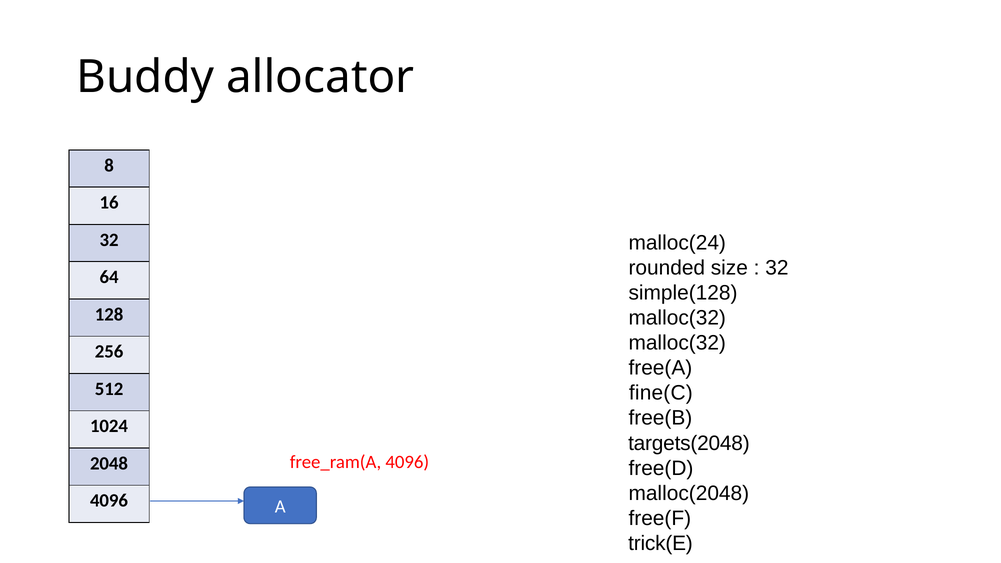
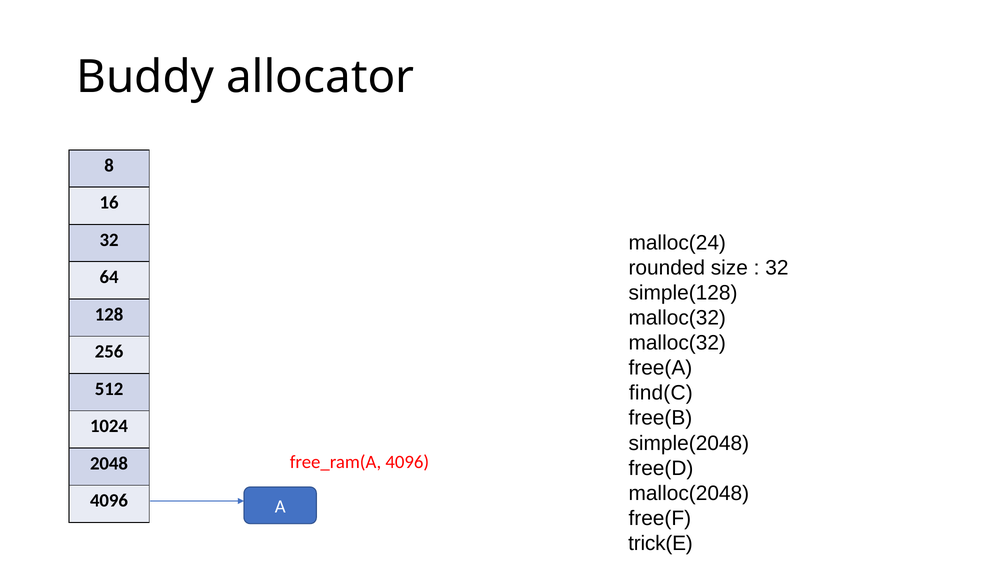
fine(C: fine(C -> find(C (661, 393)
targets(2048: targets(2048 -> simple(2048 (689, 443)
